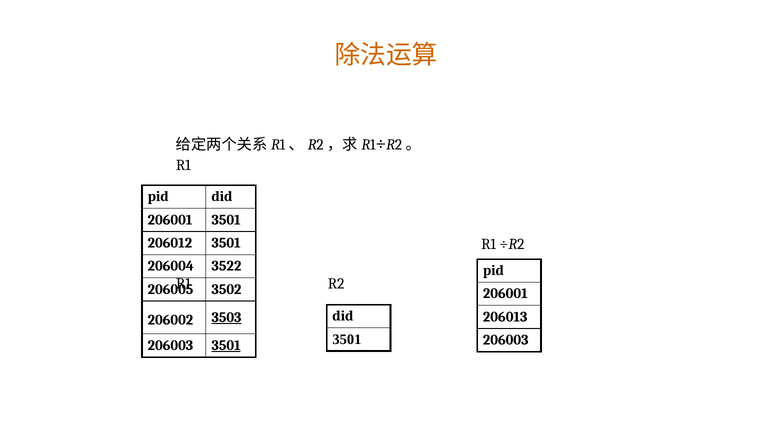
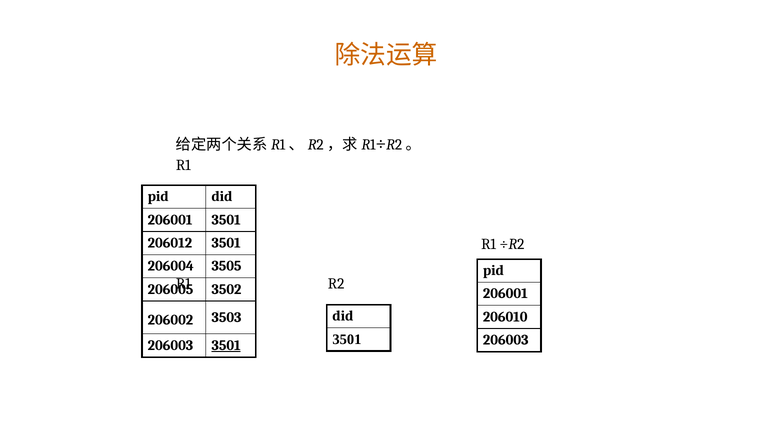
3522: 3522 -> 3505 (227, 266)
206013: 206013 -> 206010 (505, 317)
3503 underline: present -> none (227, 318)
